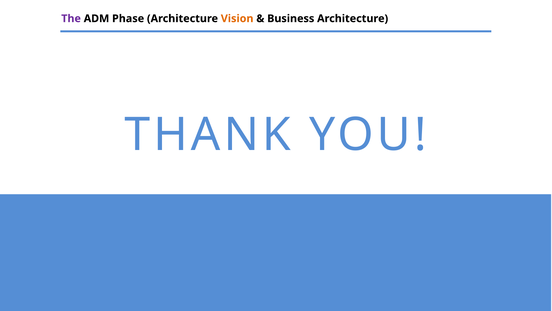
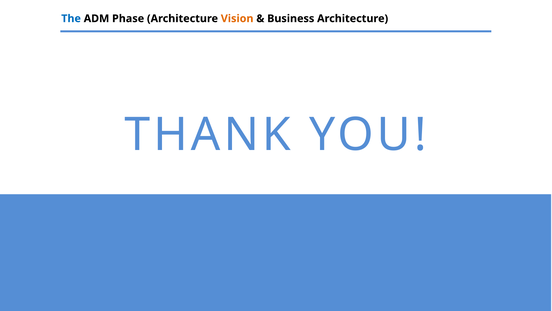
The colour: purple -> blue (71, 19)
